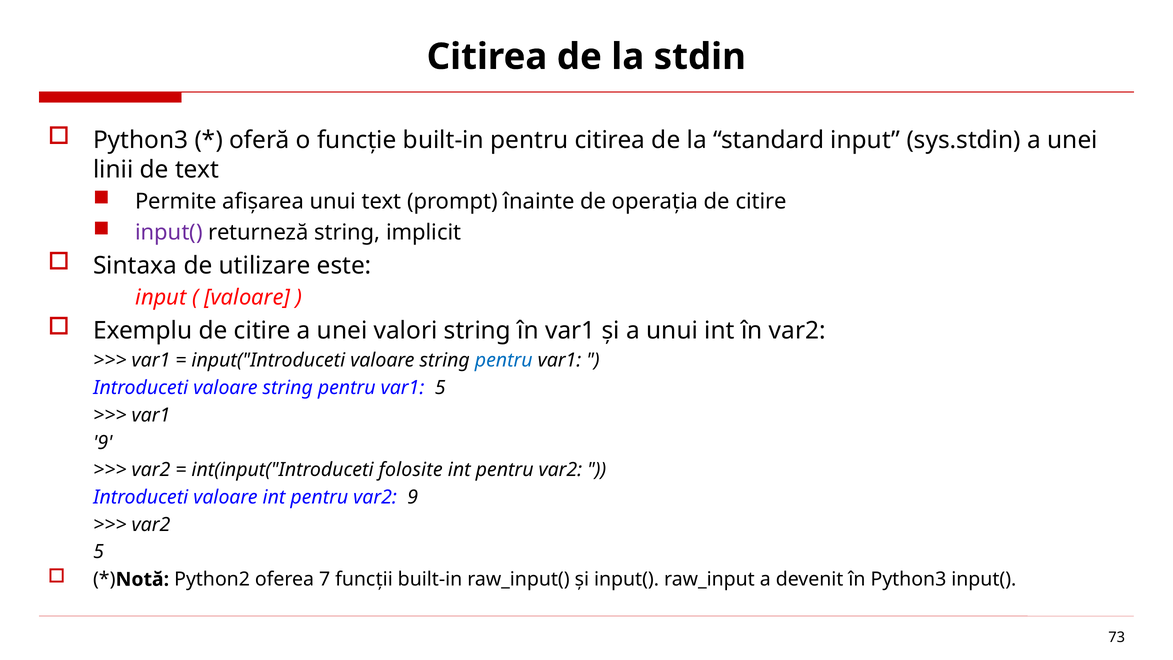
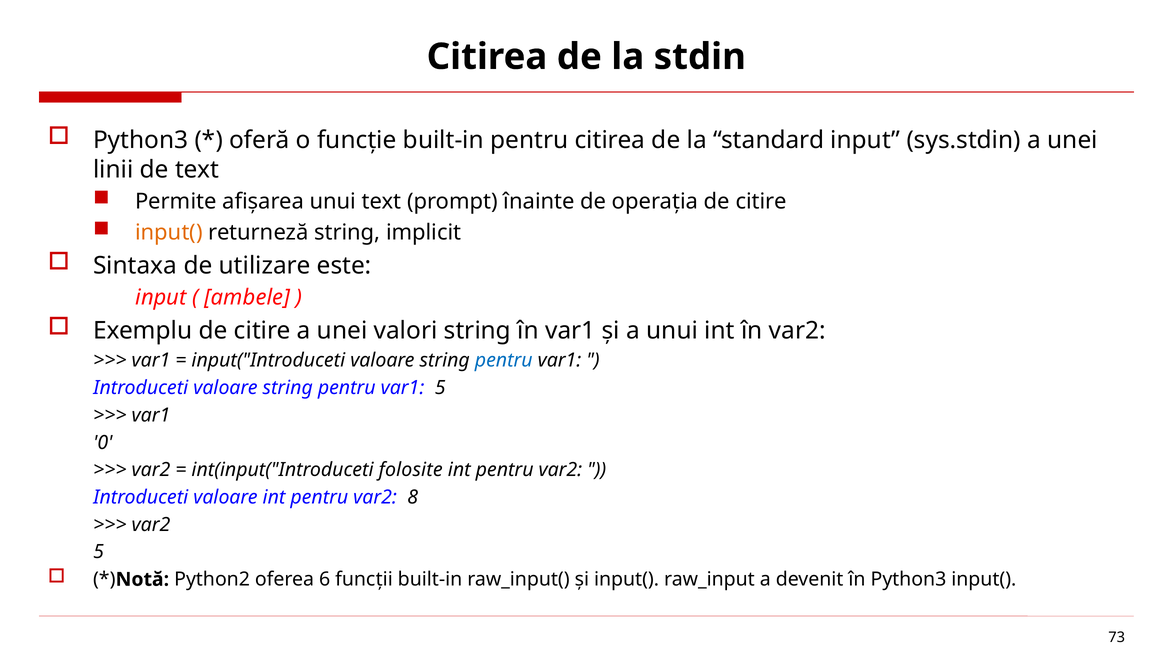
input( colour: purple -> orange (169, 232)
valoare: valoare -> ambele (247, 297)
9: 9 -> 0 (103, 442)
var2 9: 9 -> 8 (413, 497)
7: 7 -> 6 (325, 579)
